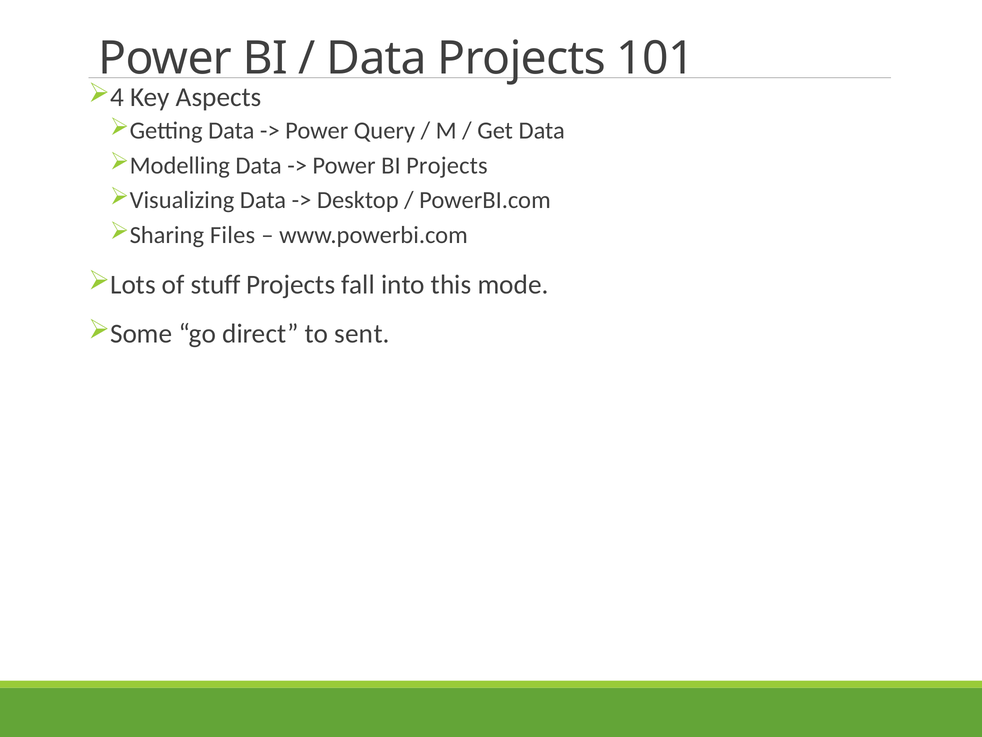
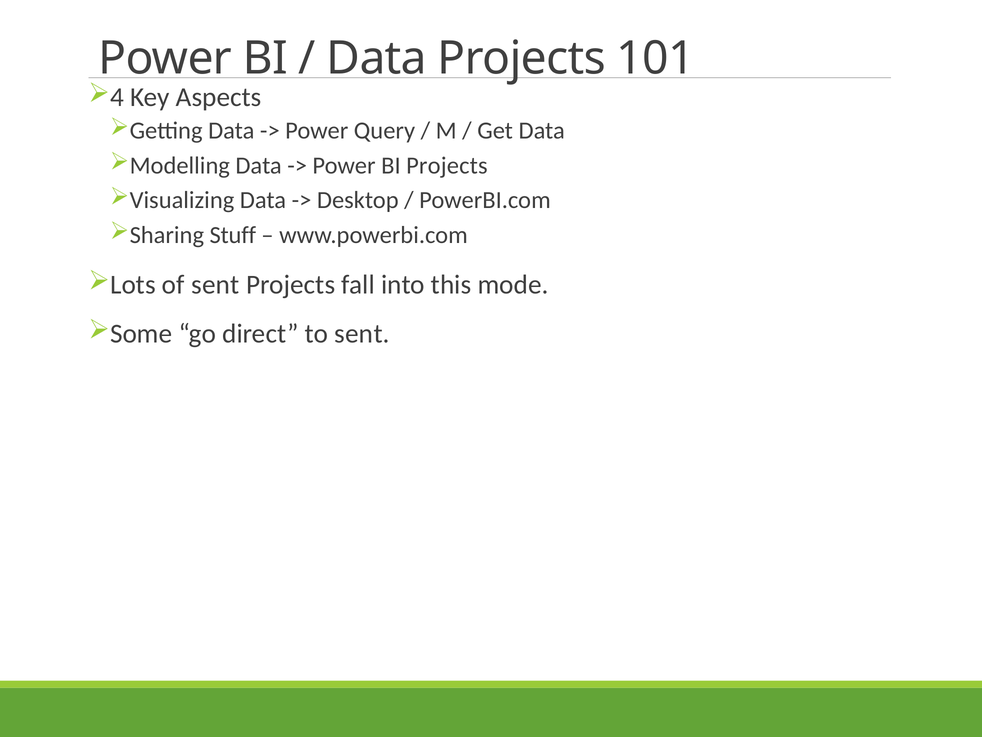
Files: Files -> Stuff (233, 235)
of stuff: stuff -> sent (215, 285)
